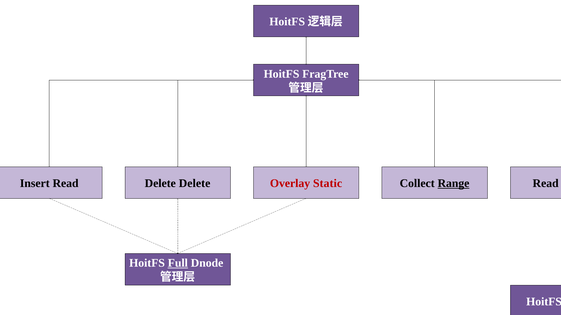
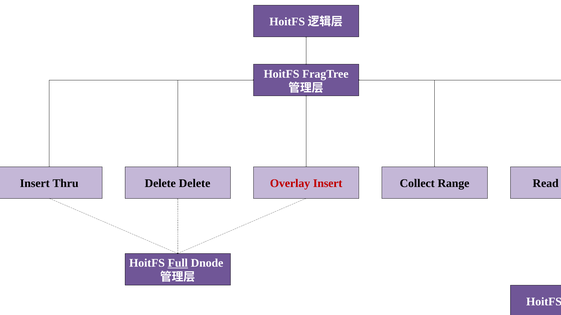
Insert Read: Read -> Thru (66, 184)
Overlay Static: Static -> Insert (328, 184)
Range underline: present -> none (453, 184)
